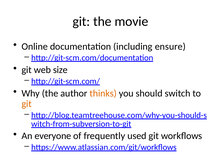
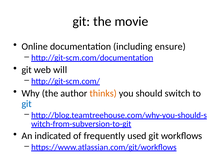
size: size -> will (60, 70)
git colour: orange -> blue (27, 104)
everyone: everyone -> indicated (53, 136)
